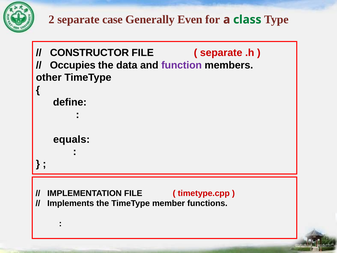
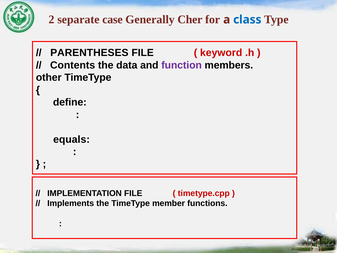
Even: Even -> Cher (190, 20)
class colour: green -> blue (247, 20)
CONSTRUCTOR: CONSTRUCTOR -> PARENTHESES (89, 53)
separate: separate -> keyword (221, 53)
Occupies: Occupies -> Contents (73, 65)
